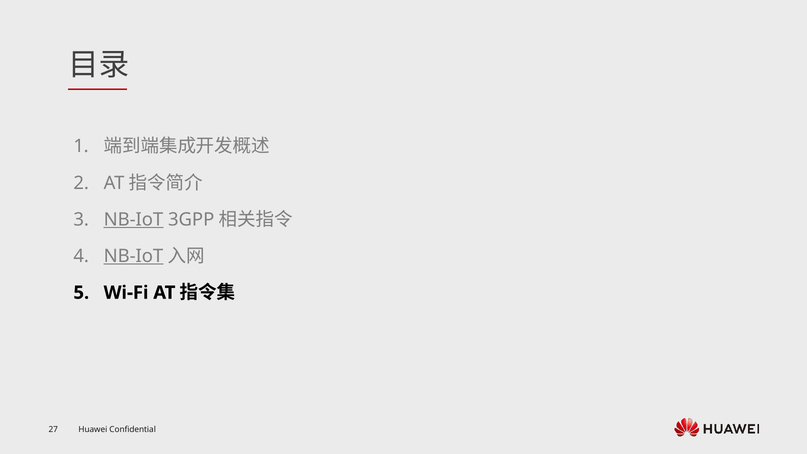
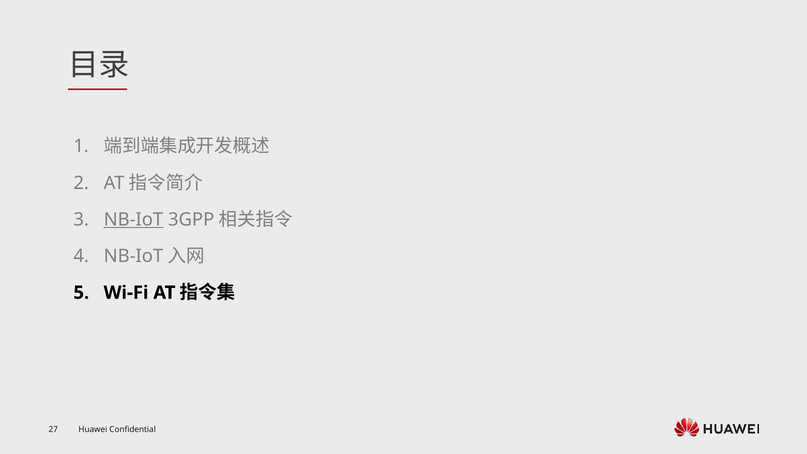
NB-IoT underline: present -> none (133, 256)
